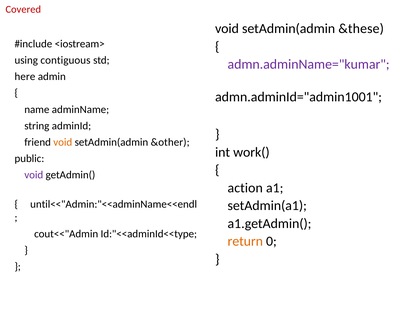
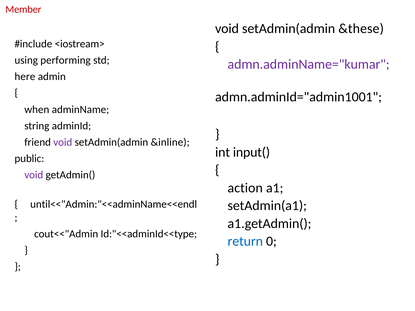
Covered: Covered -> Member (23, 10)
contiguous: contiguous -> performing (66, 60)
name: name -> when (37, 109)
void colour: orange -> purple (63, 142)
&other: &other -> &inline (170, 142)
work(: work( -> input( (251, 152)
return colour: orange -> blue (245, 241)
